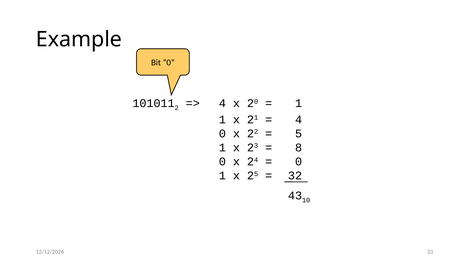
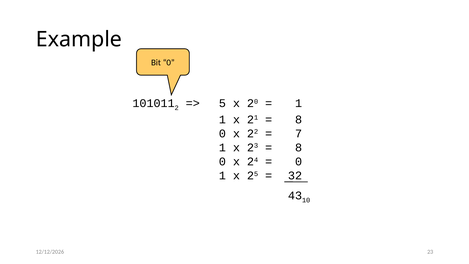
4: 4 -> 5 (222, 103)
4: 4 -> 8 (299, 119)
5: 5 -> 7 (299, 133)
